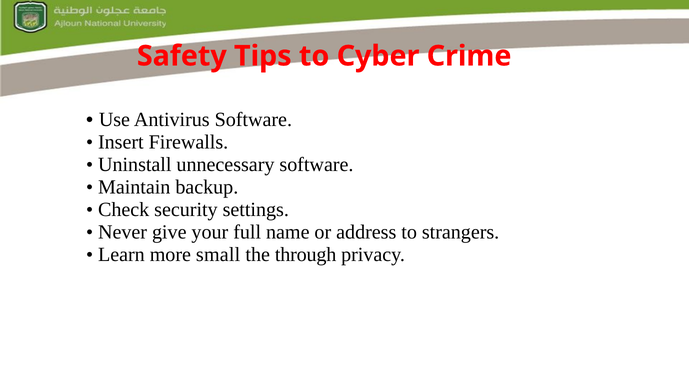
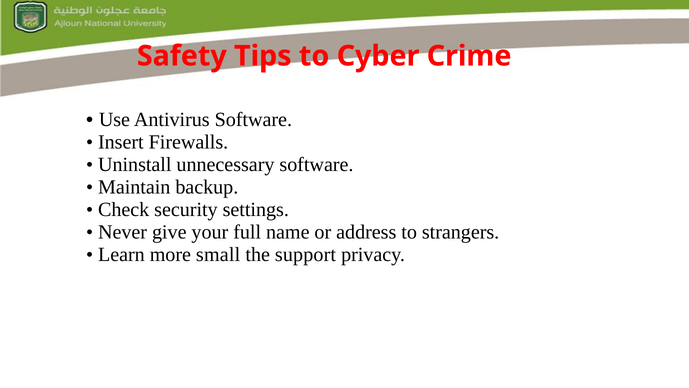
through: through -> support (306, 255)
